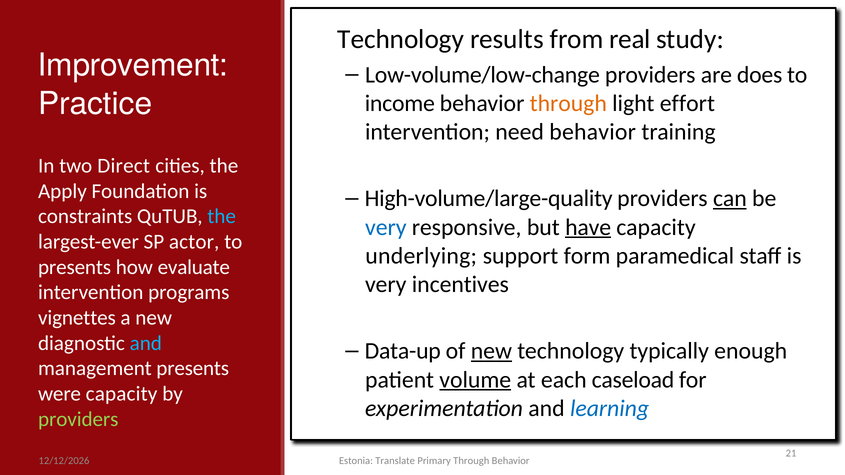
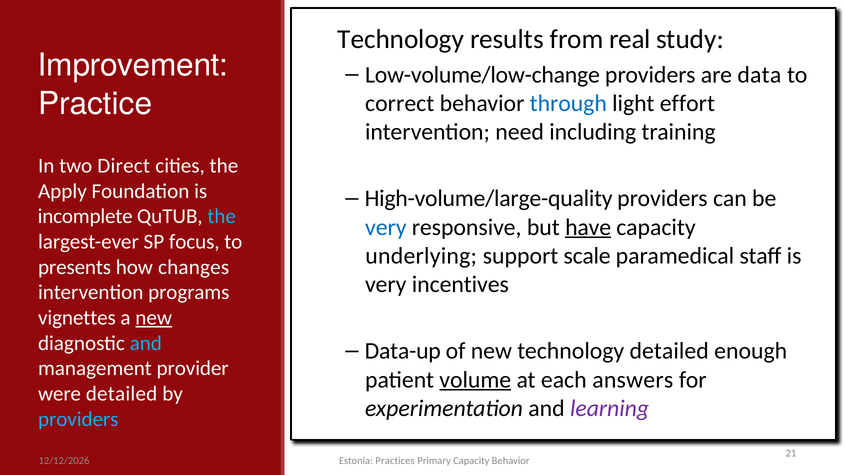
does: does -> data (759, 75)
income: income -> correct (400, 103)
through colour: orange -> blue (568, 103)
need behavior: behavior -> including (593, 132)
can underline: present -> none (730, 199)
constraints: constraints -> incomplete (85, 217)
actor: actor -> focus (194, 242)
form: form -> scale (587, 256)
evaluate: evaluate -> changes (194, 267)
new underline: none -> present (154, 318)
new underline: present -> none (491, 351)
technology typically: typically -> detailed (669, 351)
management presents: presents -> provider (193, 369)
caseload: caseload -> answers (633, 380)
were capacity: capacity -> detailed (122, 394)
learning colour: blue -> purple (610, 408)
providers colour: light green -> light blue (78, 419)
Translate: Translate -> Practices (395, 461)
Primary Through: Through -> Capacity (471, 461)
